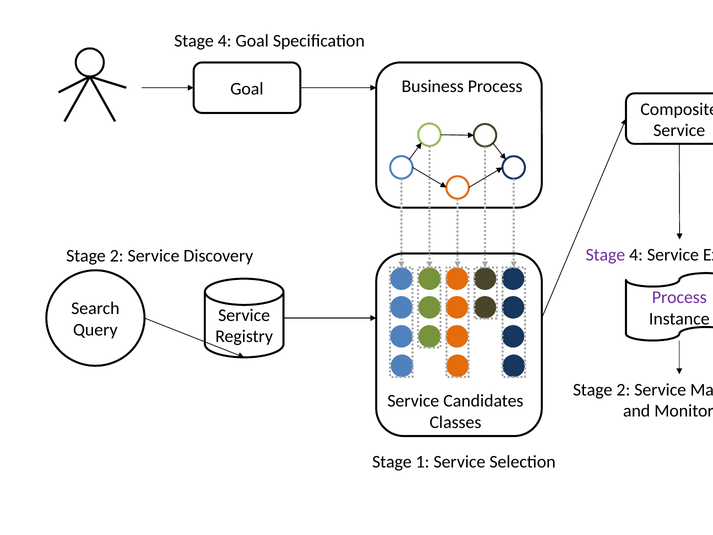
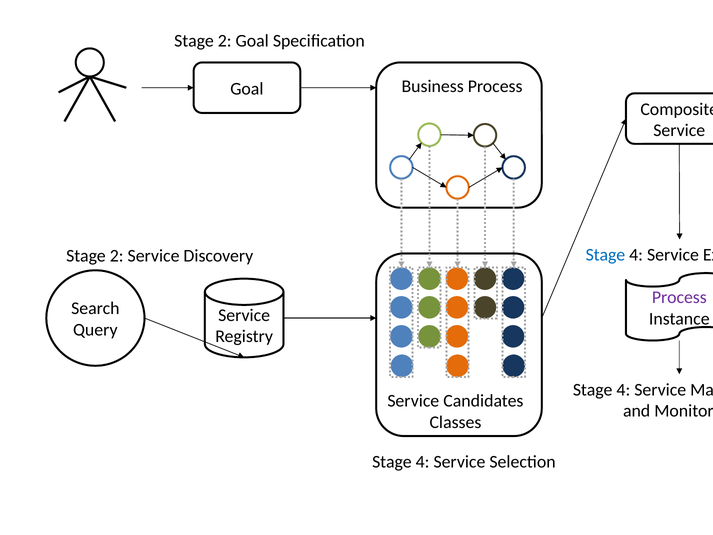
4: 4 -> 2 (225, 41)
Stage colour: purple -> blue (605, 255)
2: 2 -> 4 (623, 389)
1: 1 -> 4 (423, 462)
